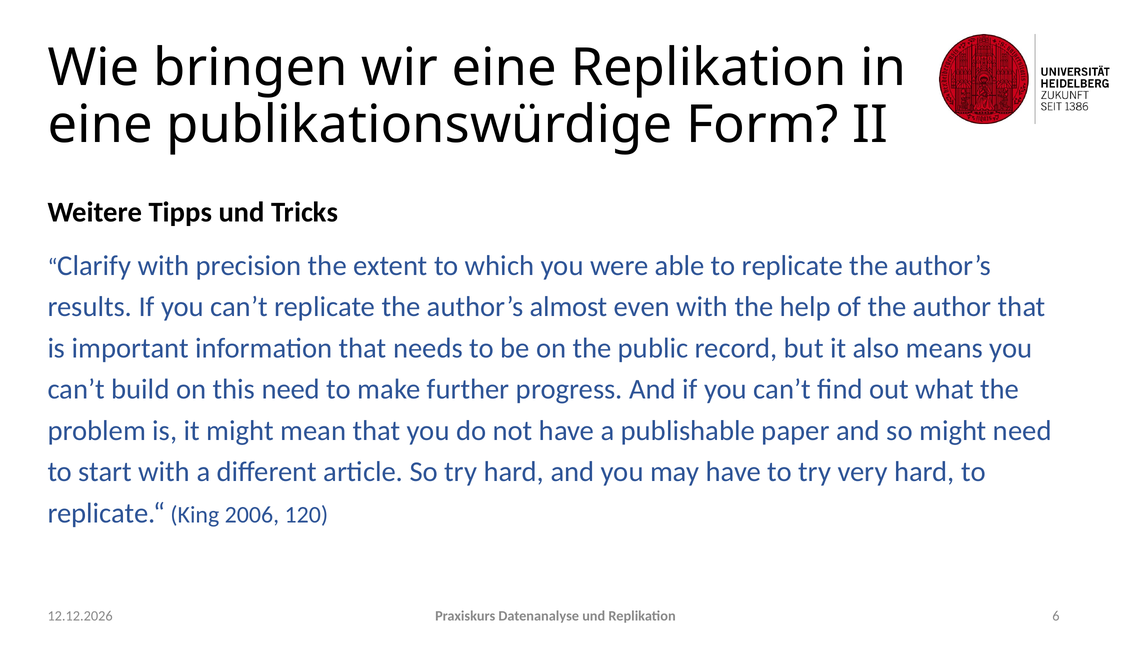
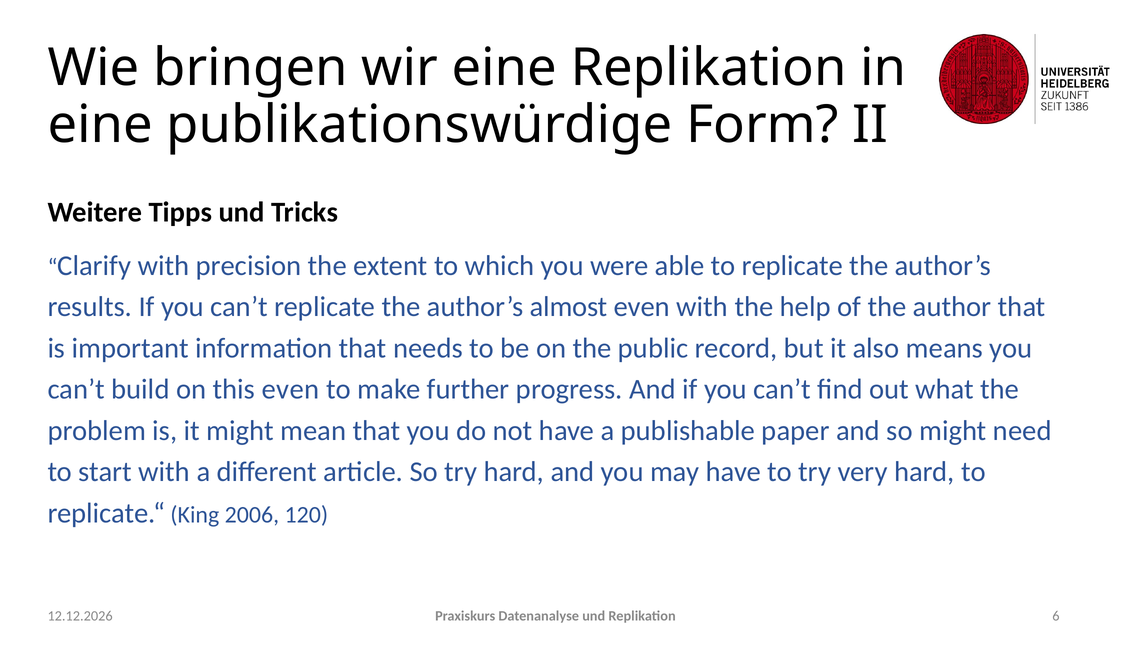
this need: need -> even (291, 390)
